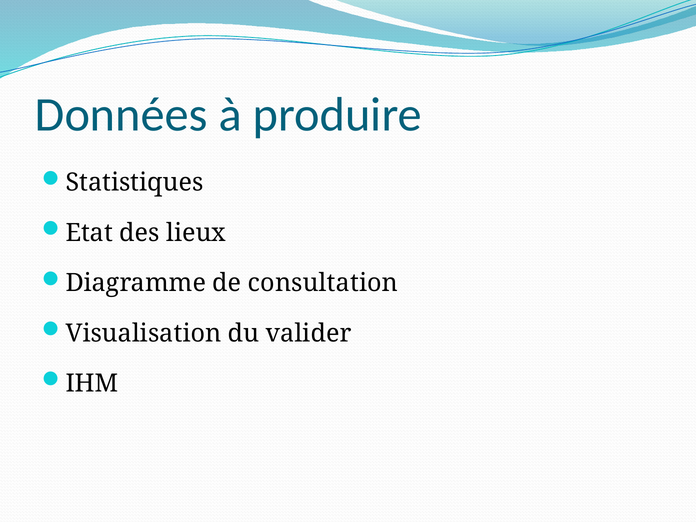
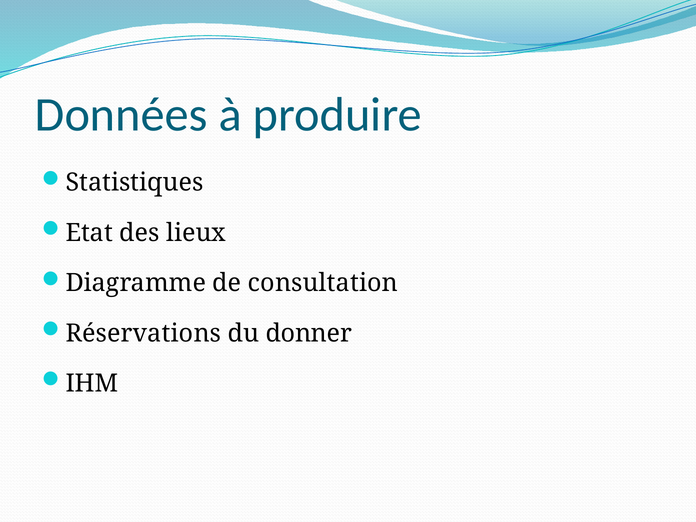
Visualisation: Visualisation -> Réservations (143, 333)
valider: valider -> donner (309, 333)
